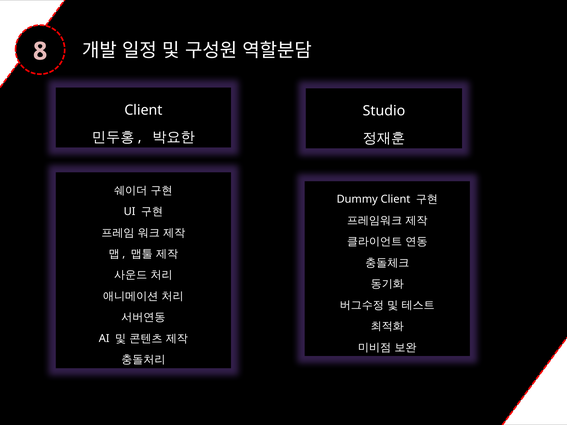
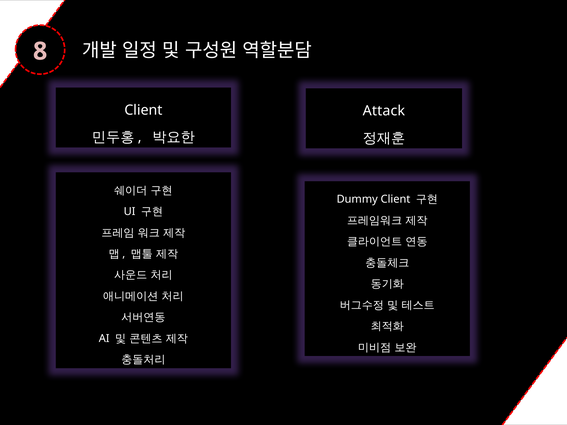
Studio: Studio -> Attack (384, 111)
